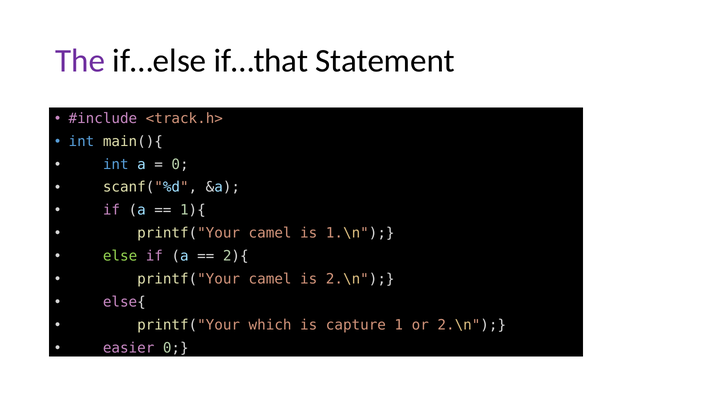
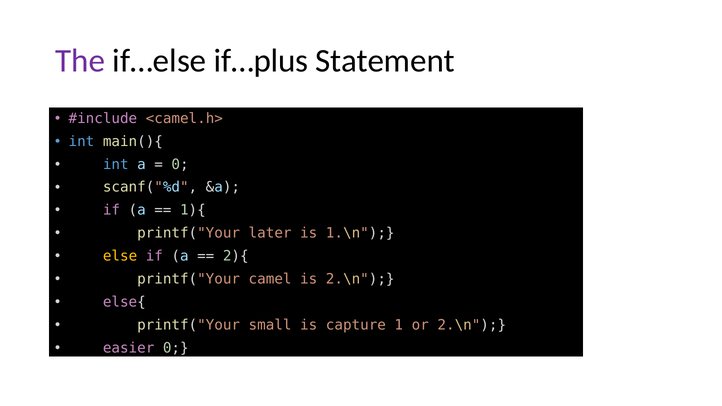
if…that: if…that -> if…plus (261, 61)
<track.h>: <track.h> -> <camel.h> (184, 118)
camel: camel -> later (270, 233)
else colour: light green -> yellow (120, 256)
which: which -> small (270, 325)
